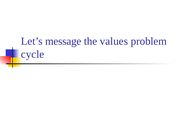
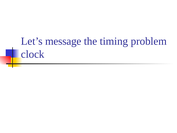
values: values -> timing (114, 41)
cycle: cycle -> clock (33, 54)
